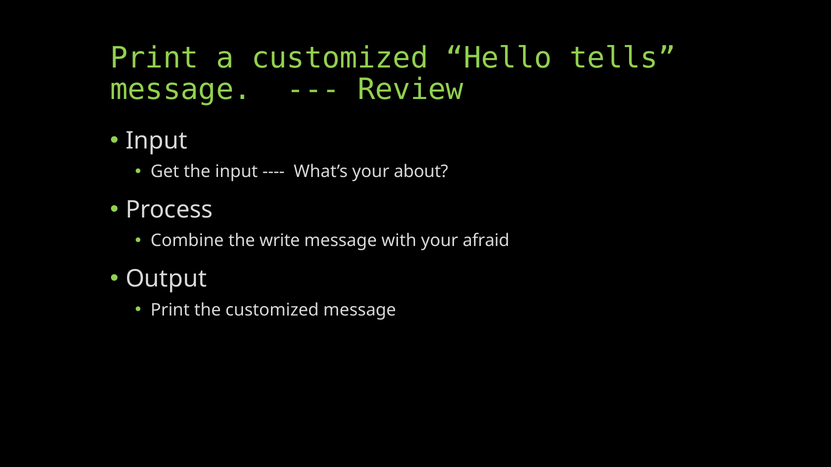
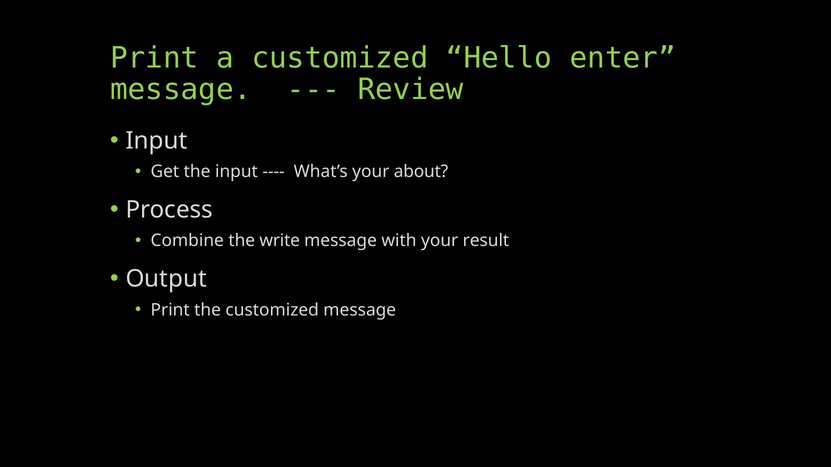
tells: tells -> enter (623, 58)
afraid: afraid -> result (486, 241)
